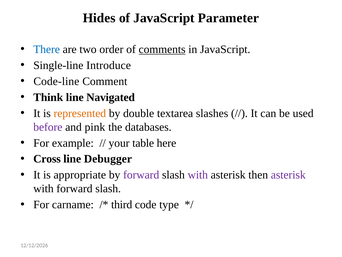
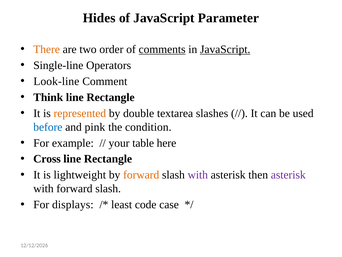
There colour: blue -> orange (47, 49)
JavaScript underline: none -> present (225, 49)
Introduce: Introduce -> Operators (109, 65)
Code-line: Code-line -> Look-line (56, 81)
Navigated: Navigated -> Rectangle (111, 97)
before colour: purple -> blue (48, 127)
databases: databases -> condition (148, 127)
Debugger: Debugger -> Rectangle (108, 159)
appropriate: appropriate -> lightweight (80, 175)
forward colour: purple -> orange (141, 175)
carname: carname -> displays (73, 204)
third: third -> least (122, 204)
type: type -> case (169, 204)
